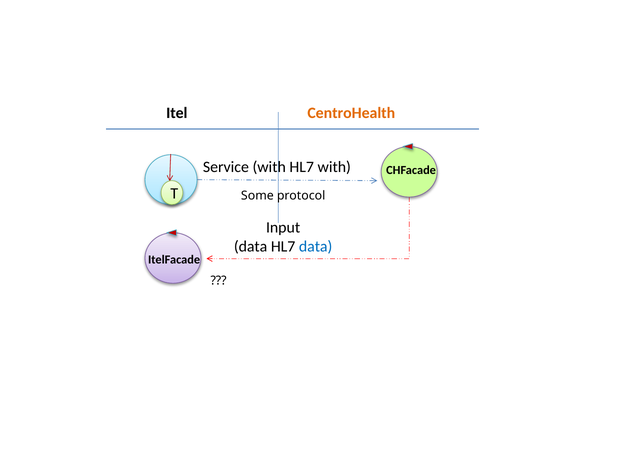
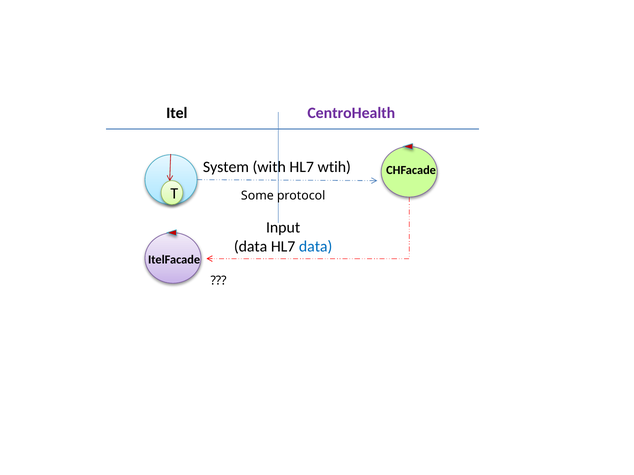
CentroHealth colour: orange -> purple (351, 113)
Service: Service -> System (226, 167)
HL7 with: with -> wtih (334, 167)
